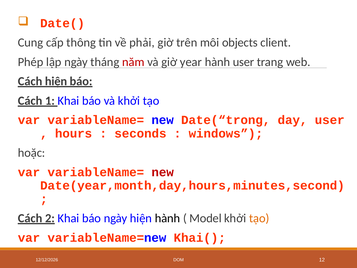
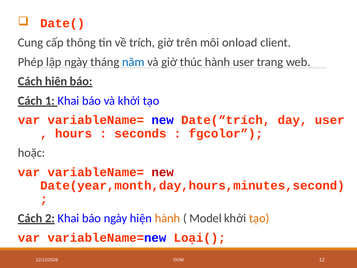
phải: phải -> trích (142, 43)
objects: objects -> onload (240, 43)
năm colour: red -> blue (133, 62)
year: year -> thúc (191, 62)
Date(“trong: Date(“trong -> Date(“trích (226, 120)
windows: windows -> fgcolor (226, 133)
hành colour: black -> orange (167, 218)
Khai(: Khai( -> Loại( (200, 237)
